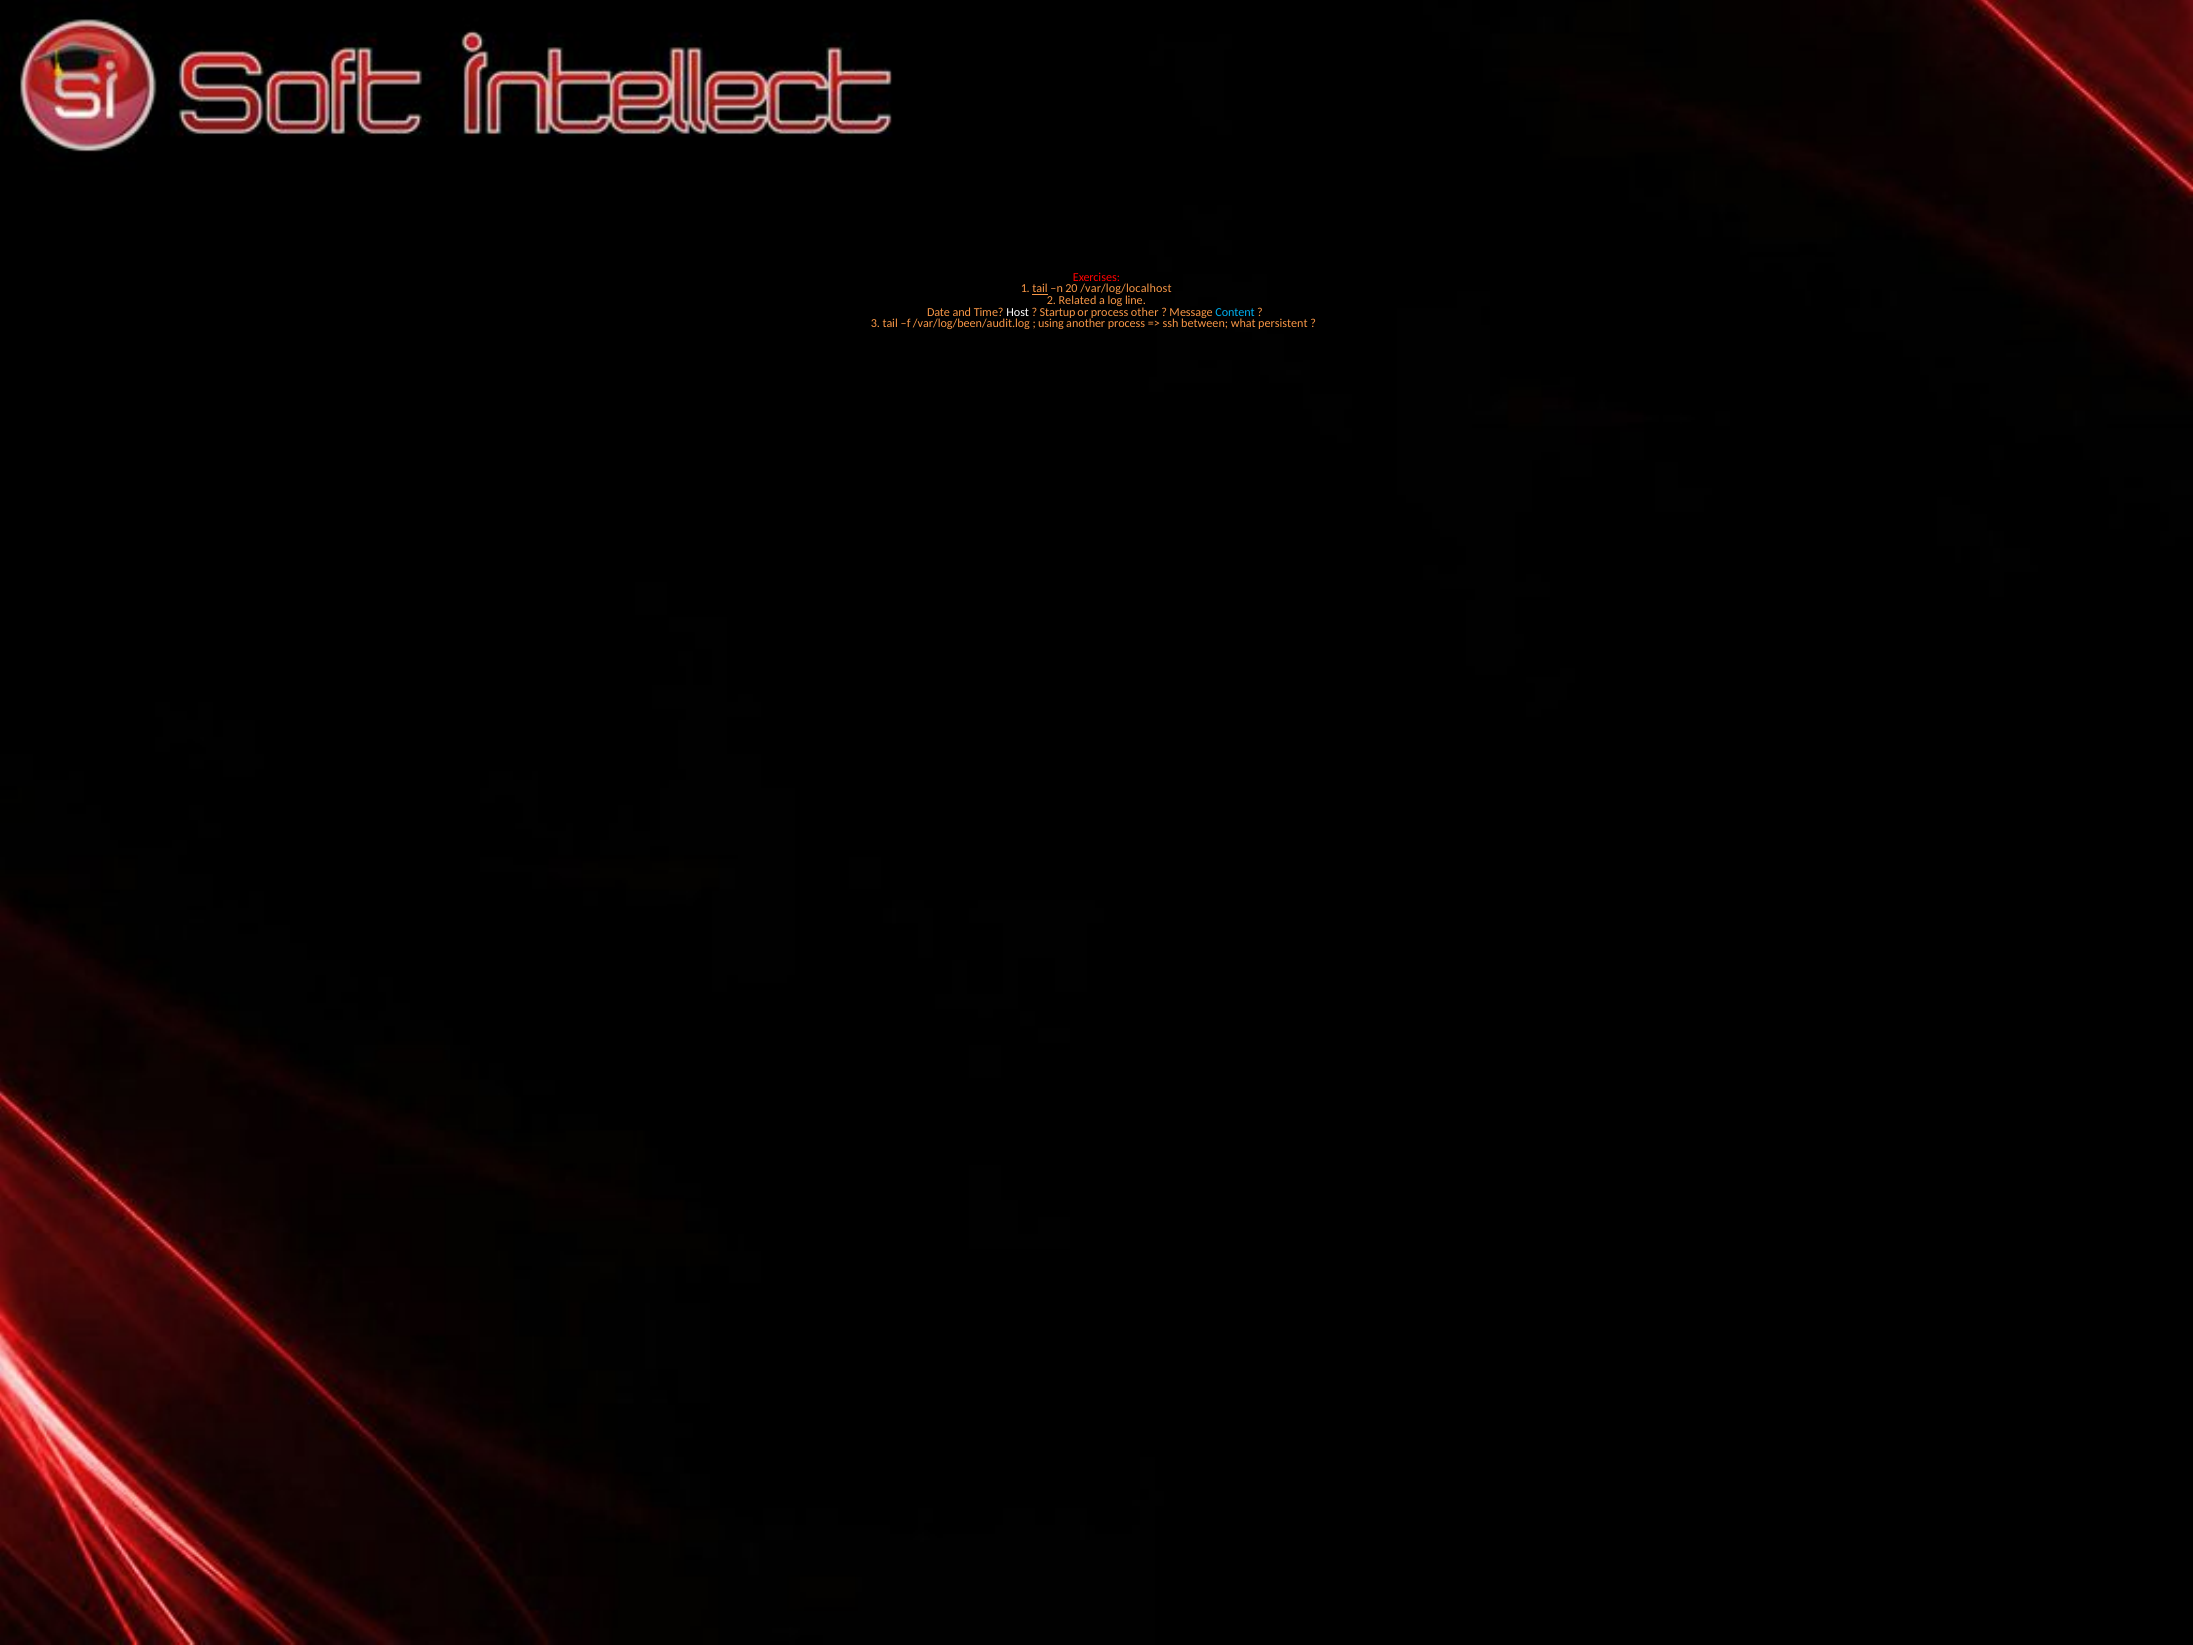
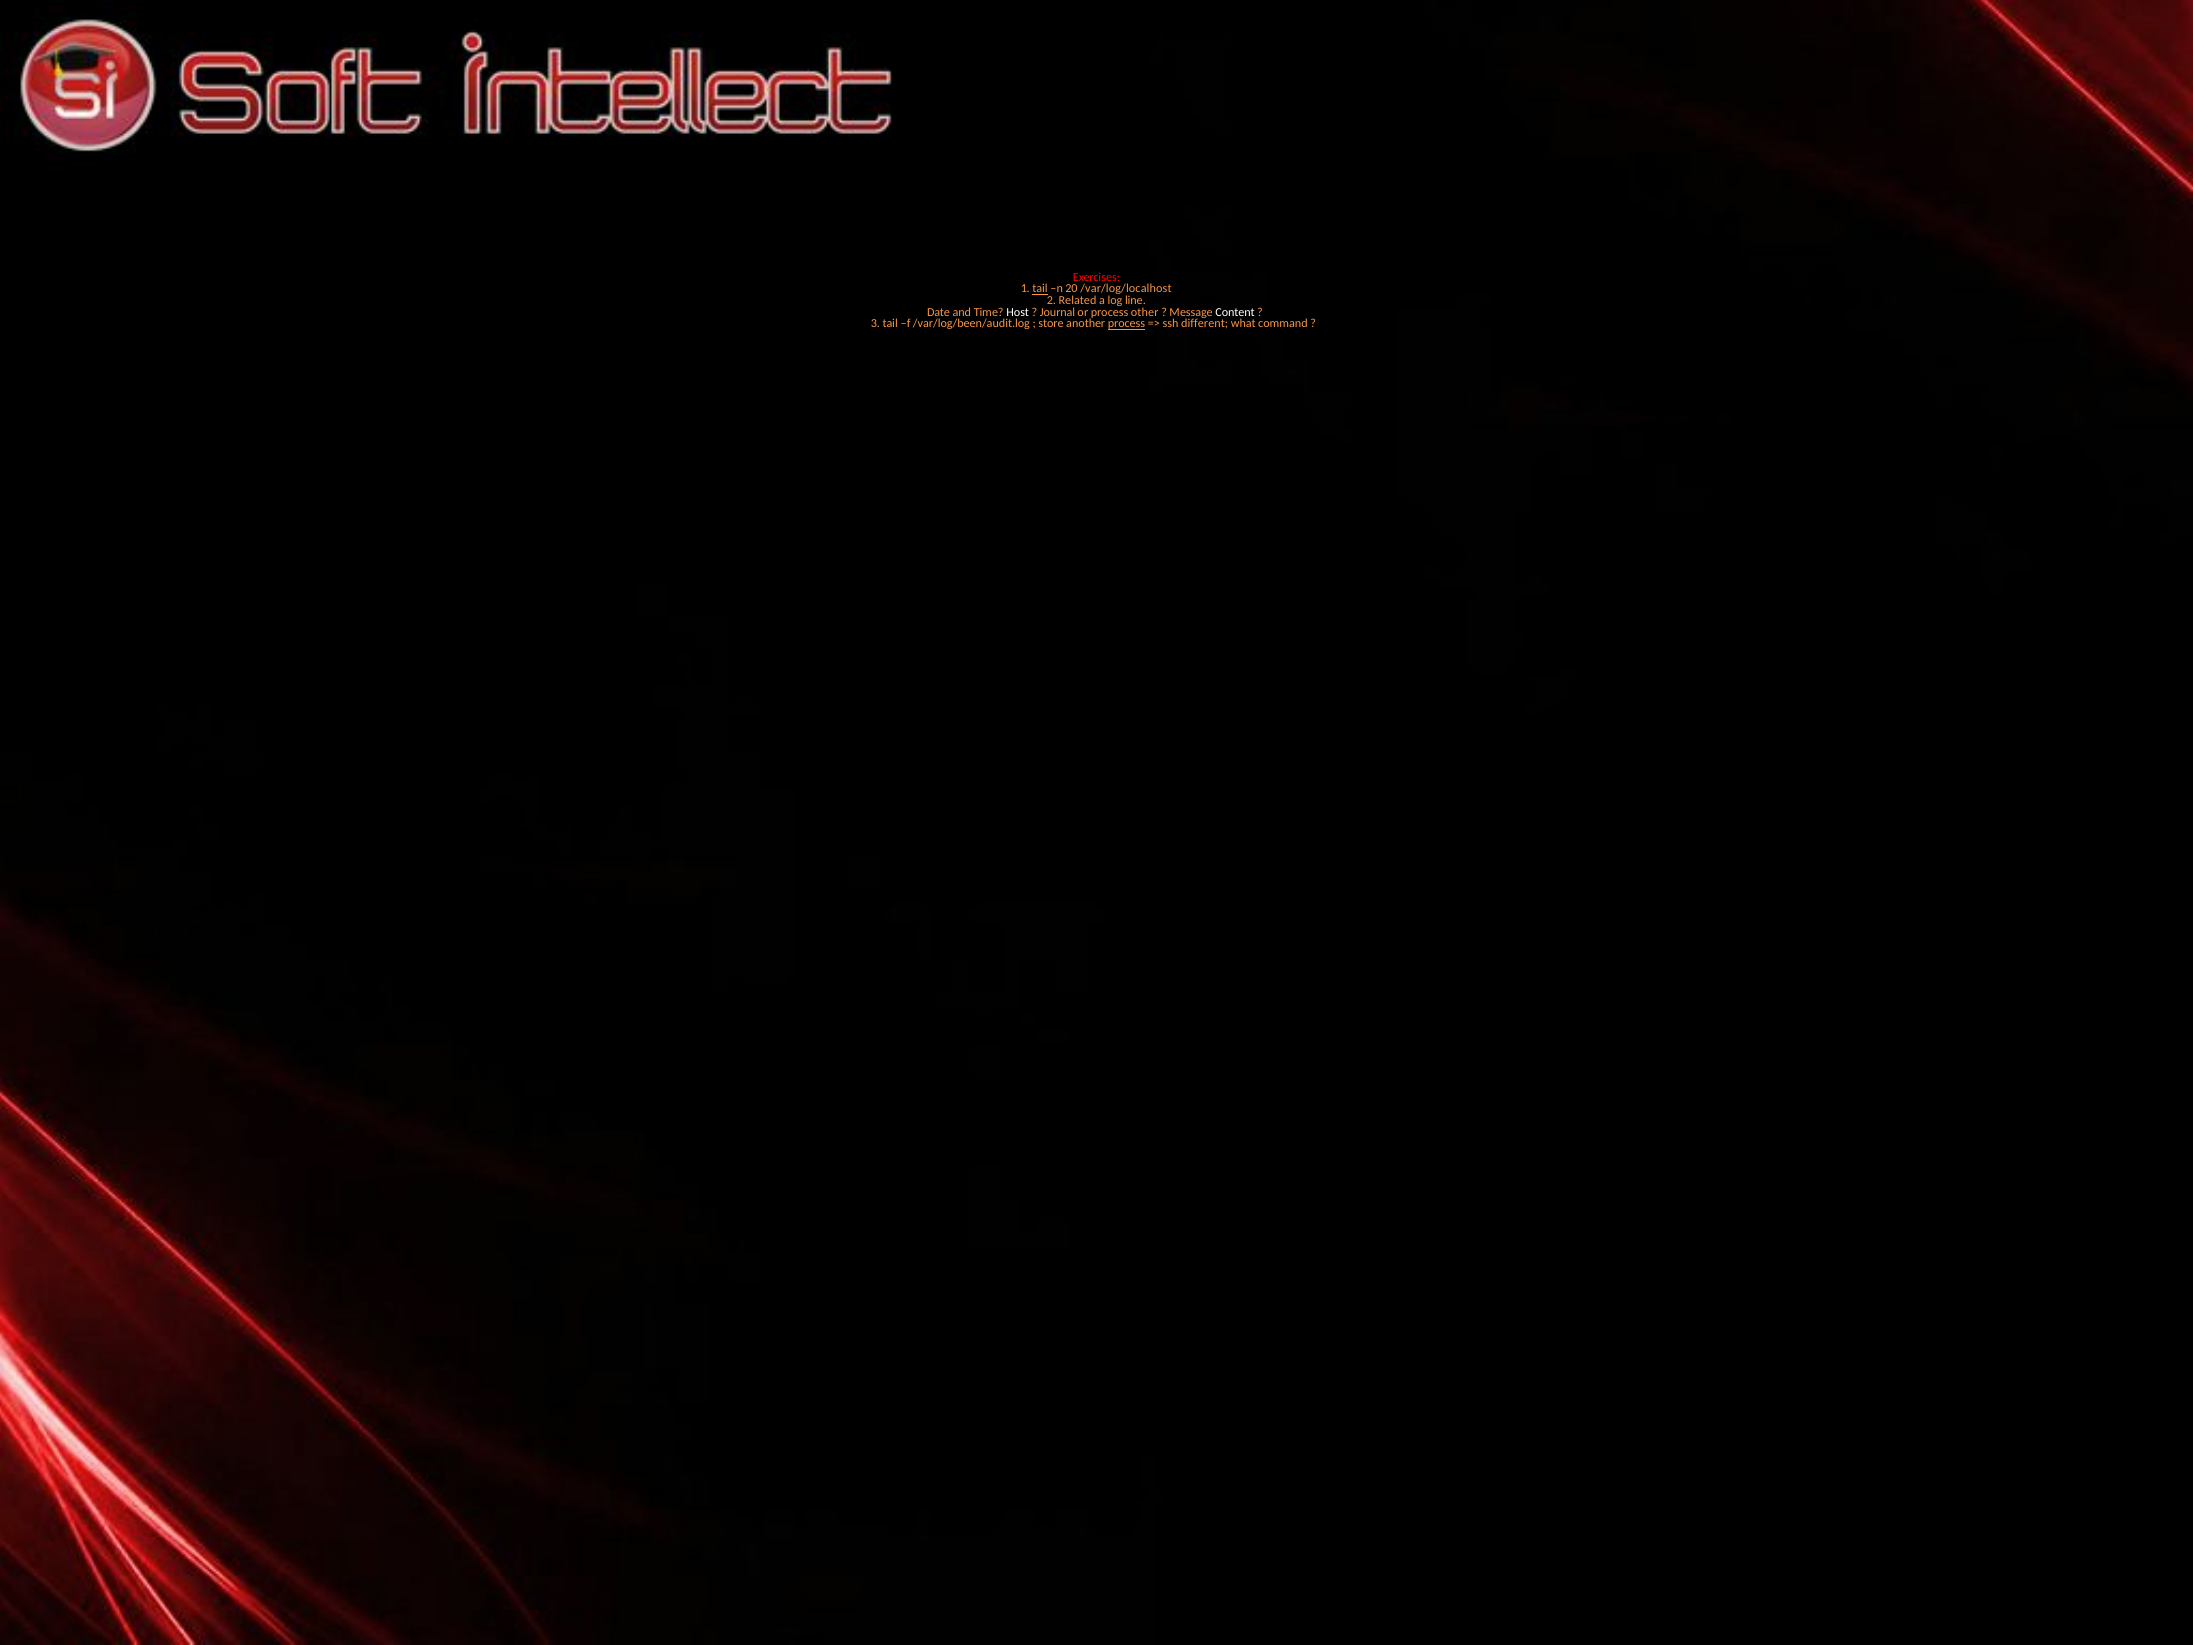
Startup: Startup -> Journal (1058, 312)
Content colour: light blue -> white (1235, 312)
using: using -> store (1051, 324)
process underline: none -> present (1126, 324)
between: between -> different (1205, 324)
persistent: persistent -> command (1283, 324)
